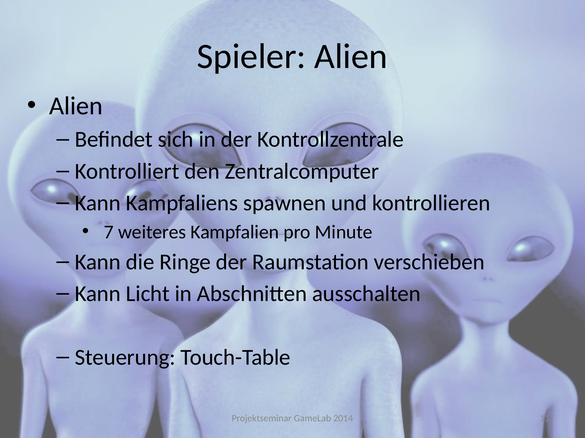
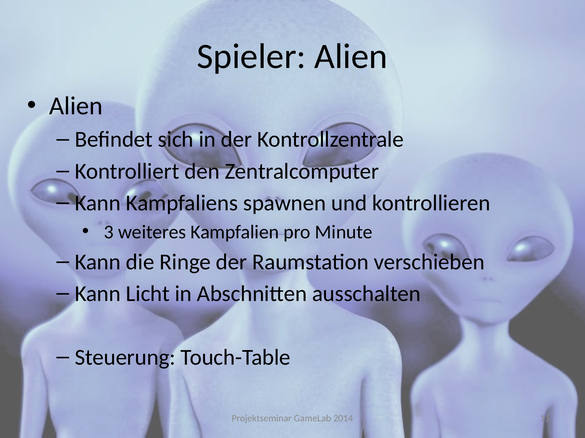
7: 7 -> 3 (109, 232)
